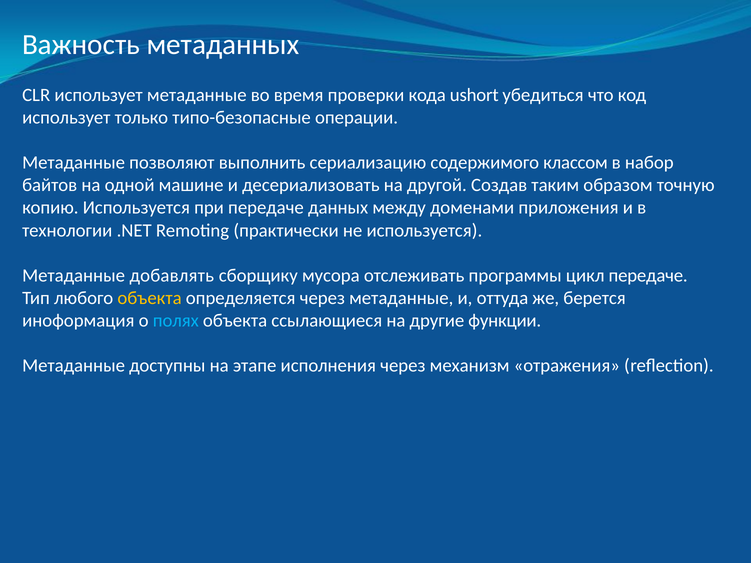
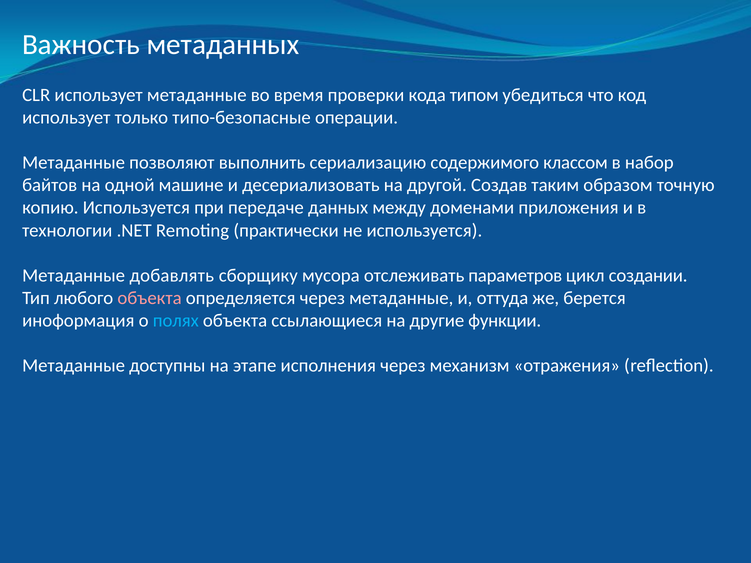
ushort: ushort -> типом (474, 95)
программы: программы -> параметров (515, 275)
цикл передаче: передаче -> создании (648, 275)
объекта colour: yellow -> pink (150, 298)
